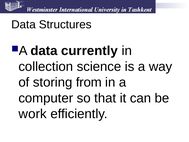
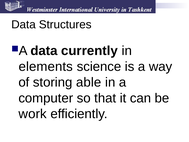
collection: collection -> elements (46, 66)
from: from -> able (89, 82)
